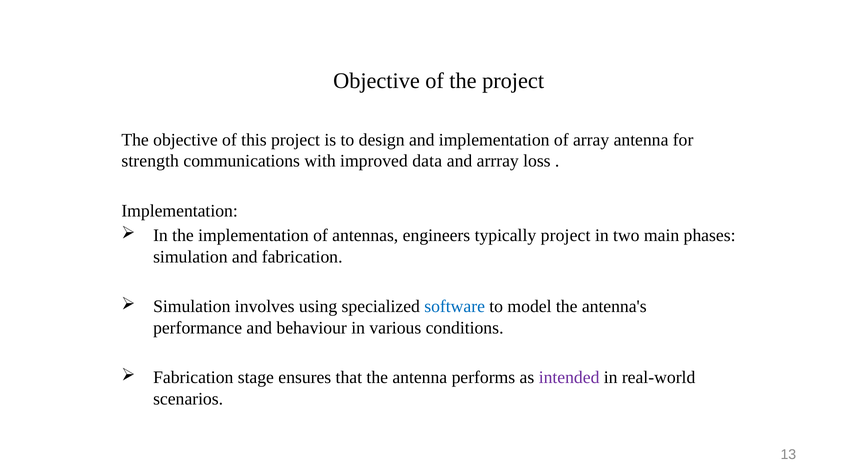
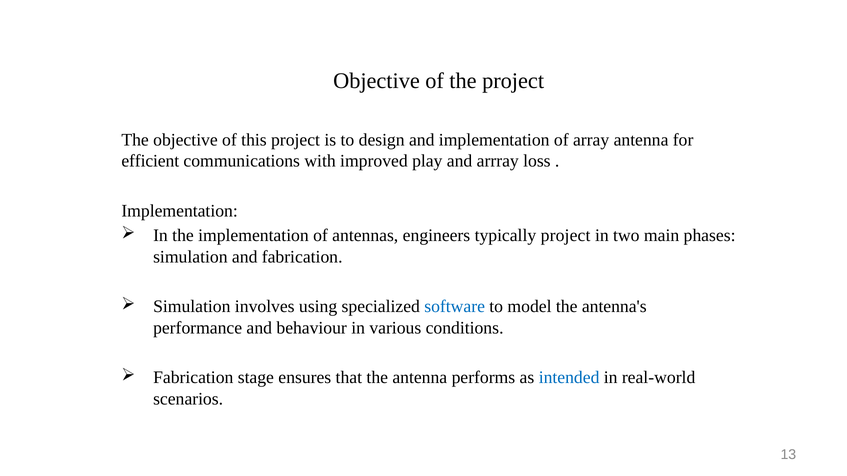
strength: strength -> efficient (150, 161)
data: data -> play (427, 161)
intended colour: purple -> blue (569, 378)
